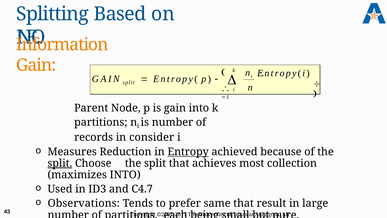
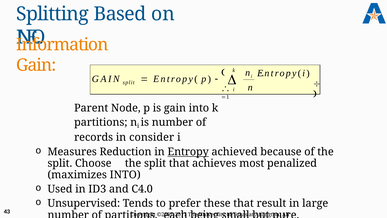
split underline: present -> none (60, 163)
collection: collection -> penalized (292, 163)
C4.7: C4.7 -> C4.0 (142, 189)
Observations: Observations -> Unsupervised (84, 203)
same: same -> these (217, 203)
